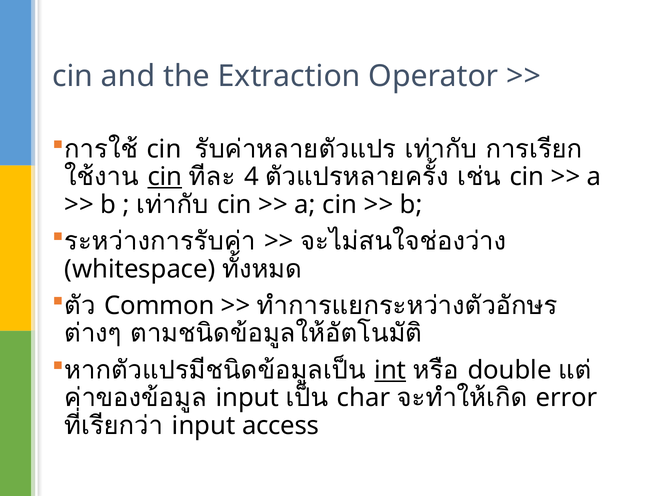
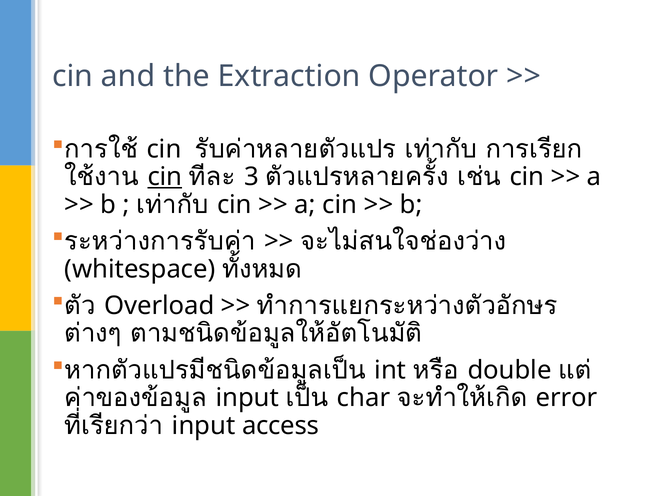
4: 4 -> 3 (251, 177)
Common: Common -> Overload (159, 305)
int underline: present -> none (390, 370)
